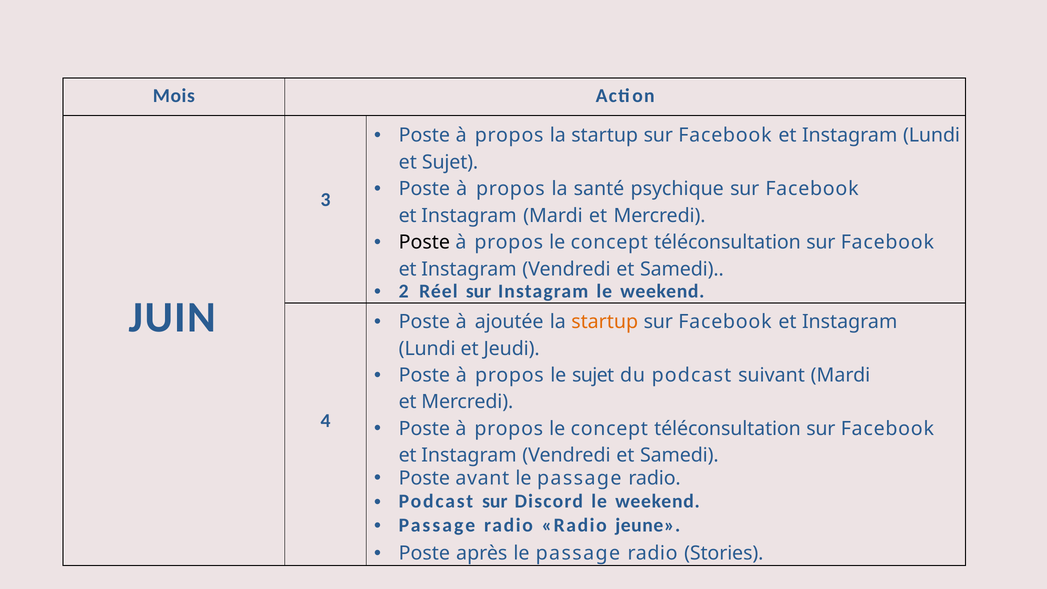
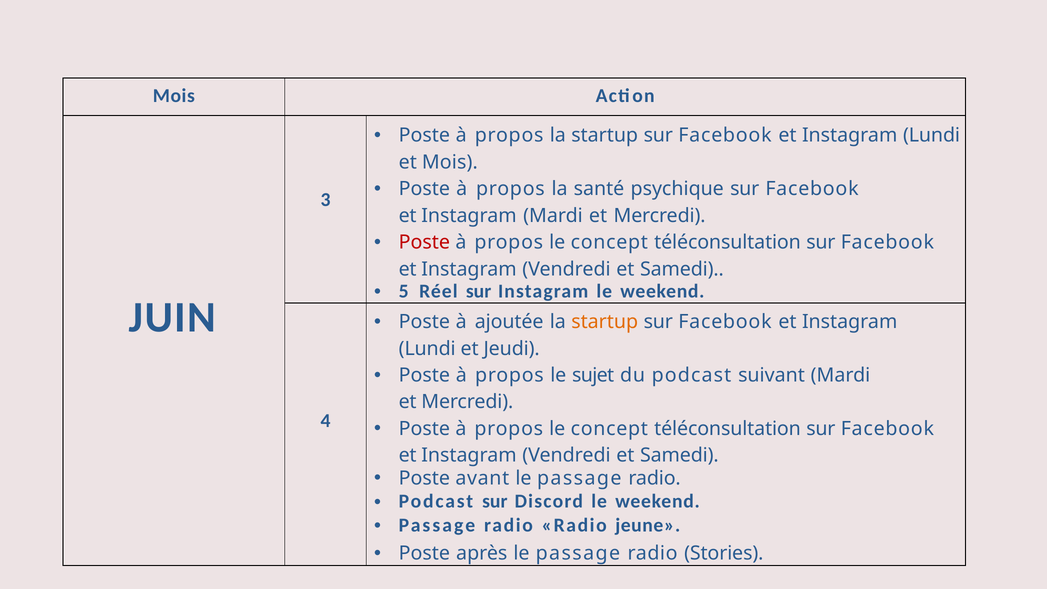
et Sujet: Sujet -> Mois (450, 162)
Poste colour: black -> red (424, 242)
2: 2 -> 5 (404, 291)
